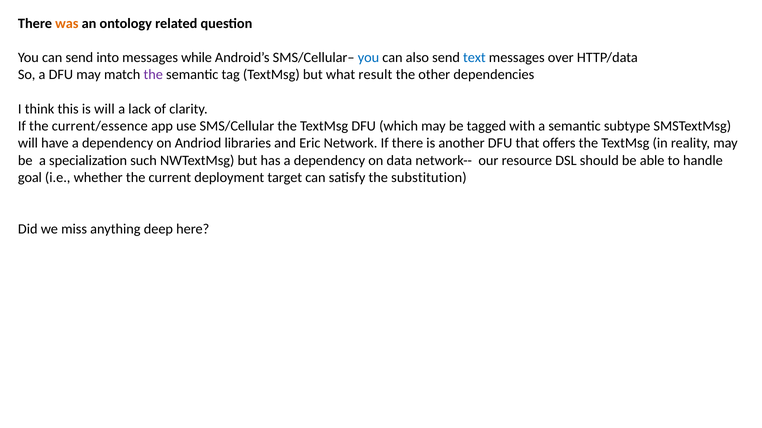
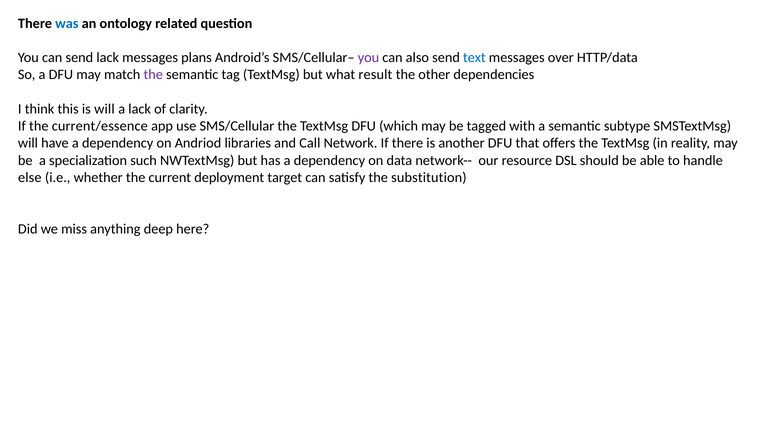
was colour: orange -> blue (67, 23)
send into: into -> lack (108, 58)
while: while -> plans (196, 58)
you colour: blue -> purple (368, 58)
Eric: Eric -> Call (310, 143)
goal: goal -> else (30, 178)
